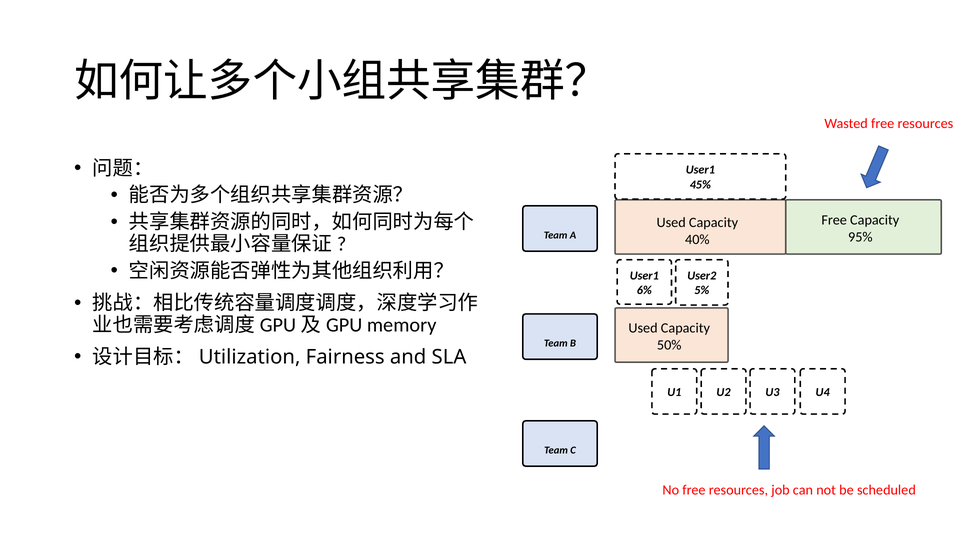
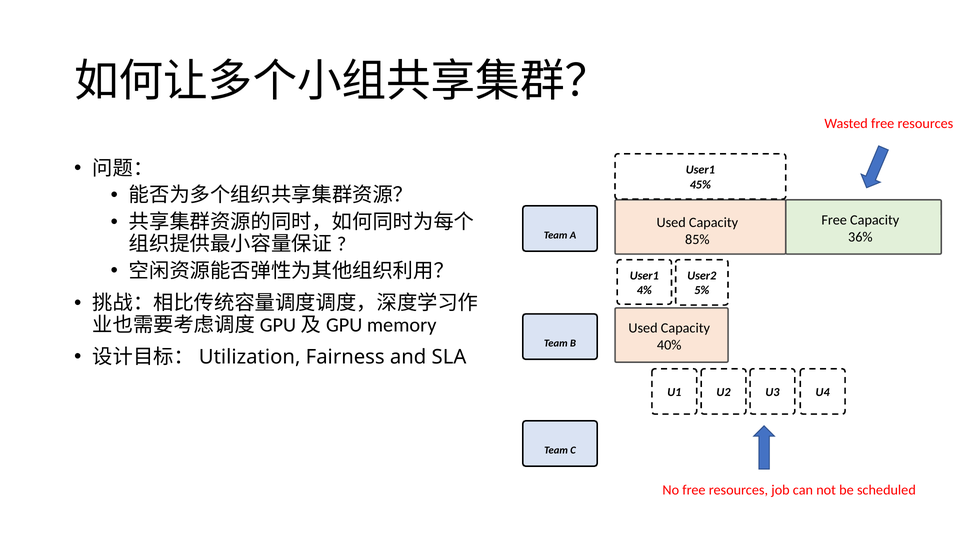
95%: 95% -> 36% (860, 237)
40%: 40% -> 85% (697, 240)
6%: 6% -> 4% (644, 290)
50%: 50% -> 40% (669, 345)
